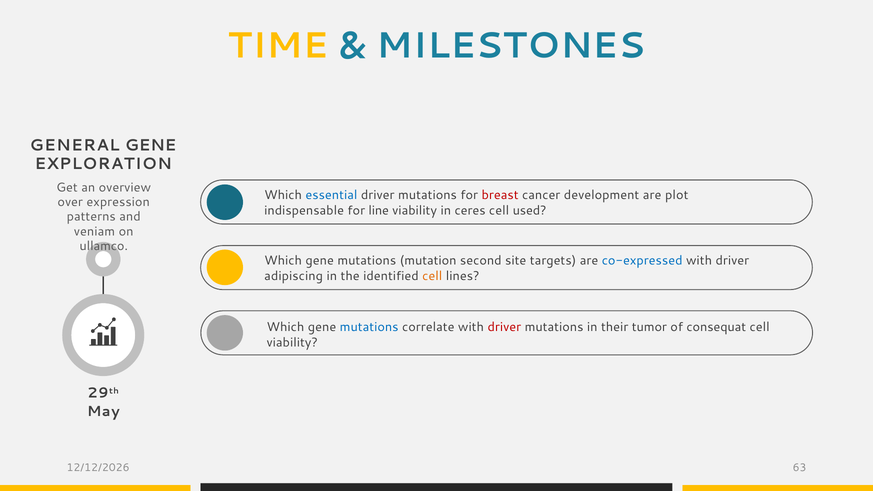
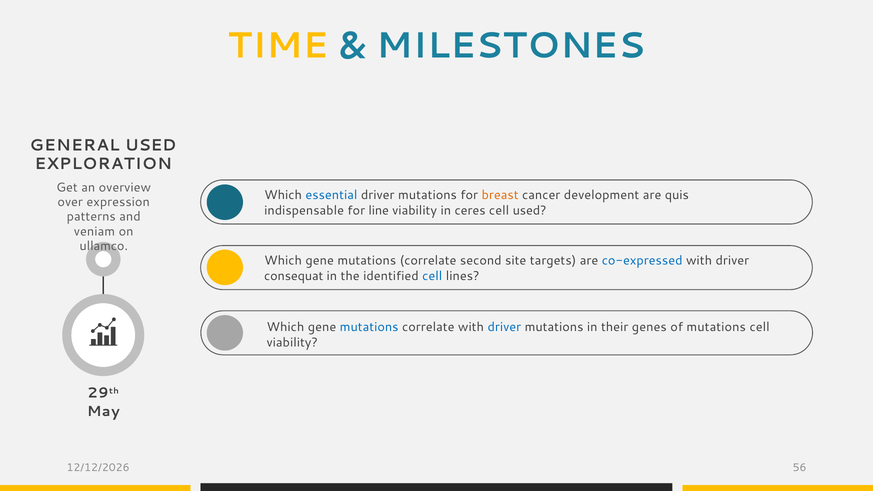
GENERAL GENE: GENE -> USED (151, 146)
breast colour: red -> orange (500, 195)
plot: plot -> quis (677, 195)
mutation: mutation -> correlate (428, 261)
adipiscing: adipiscing -> consequat (294, 276)
cell colour: orange -> blue (432, 276)
driver colour: red -> blue (504, 327)
tumor: tumor -> genes (649, 327)
of consequat: consequat -> mutations (716, 327)
63: 63 -> 56 (800, 468)
